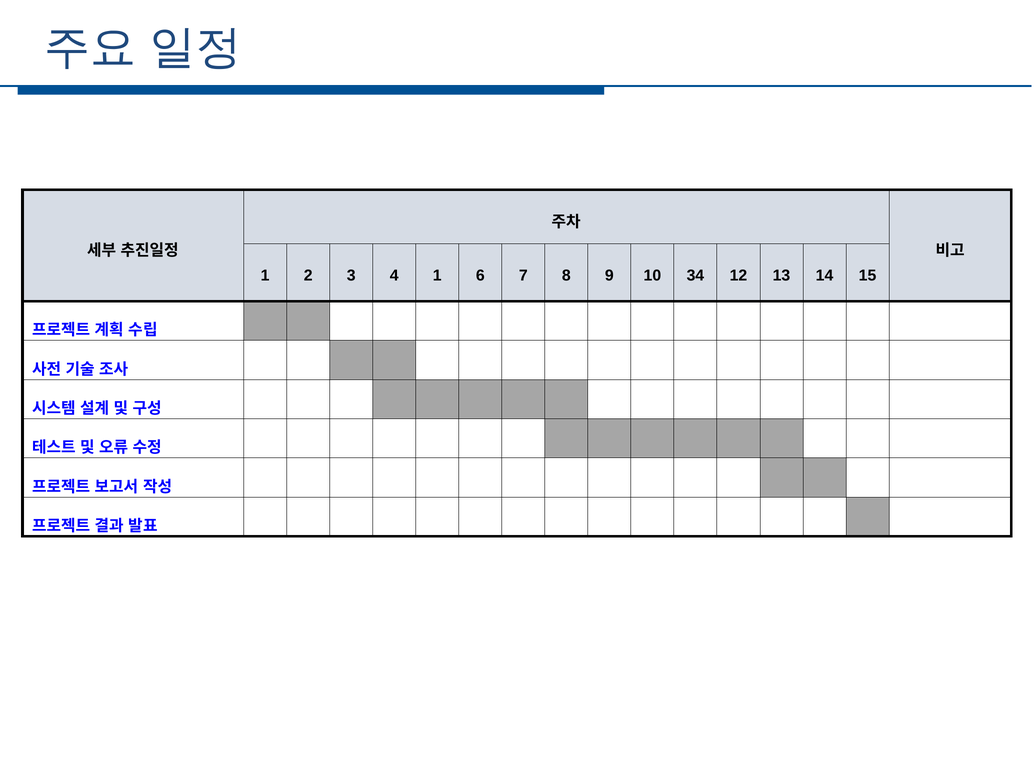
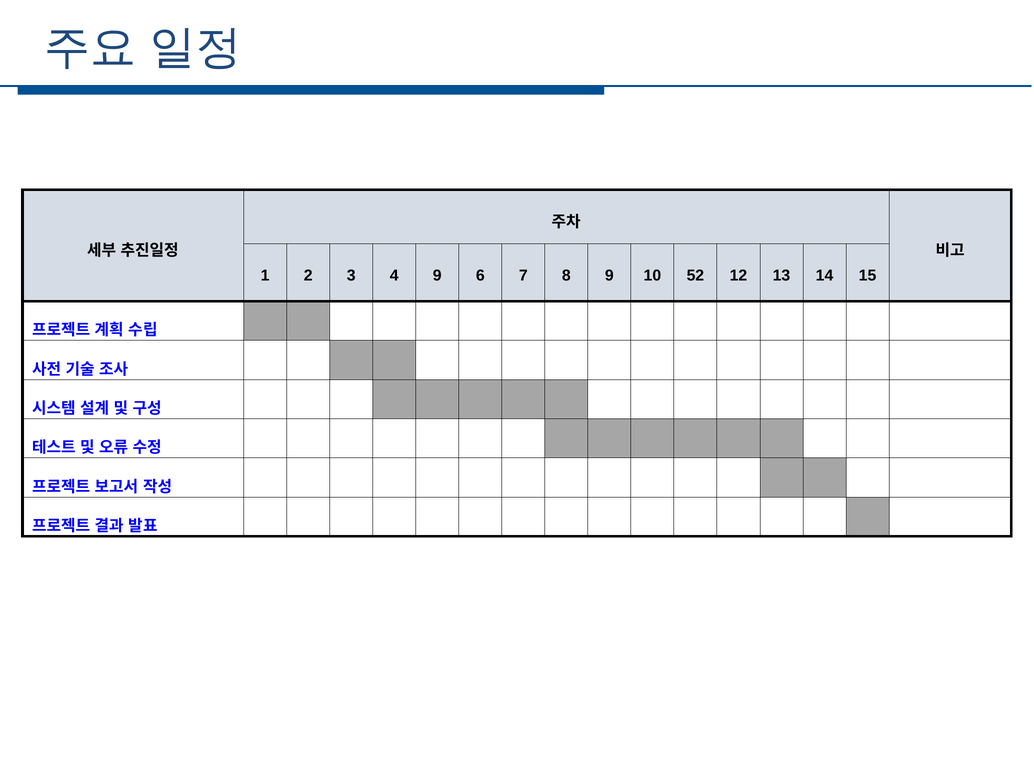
4 1: 1 -> 9 (437, 275)
34: 34 -> 52 (695, 275)
